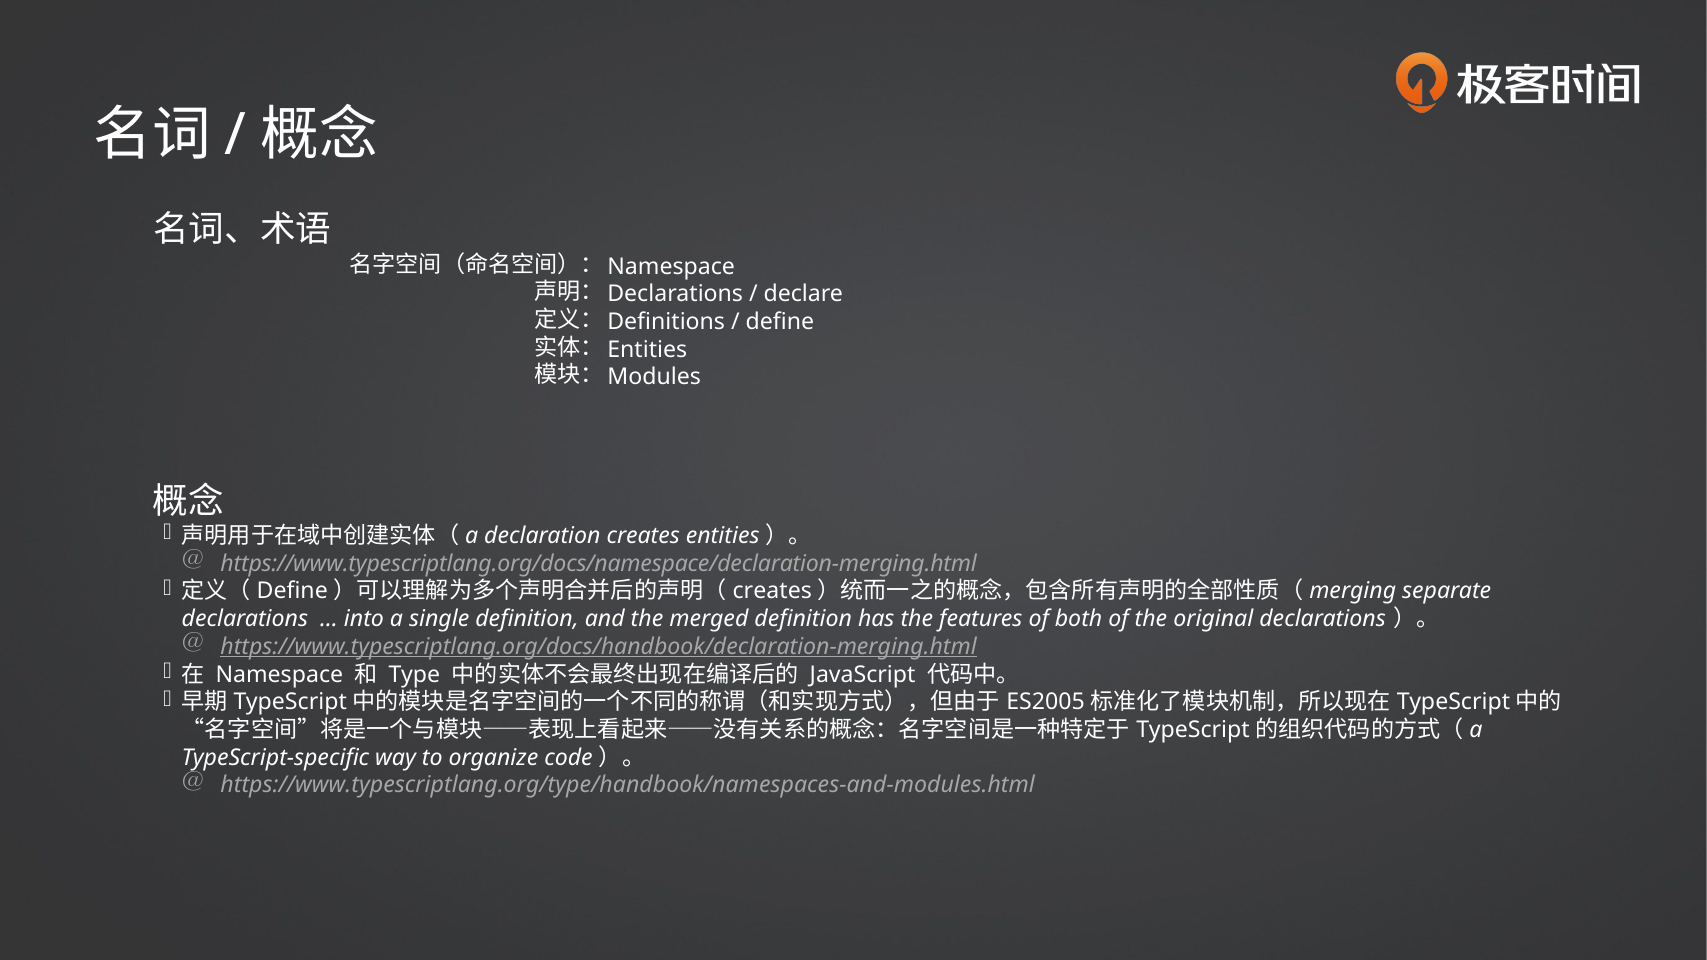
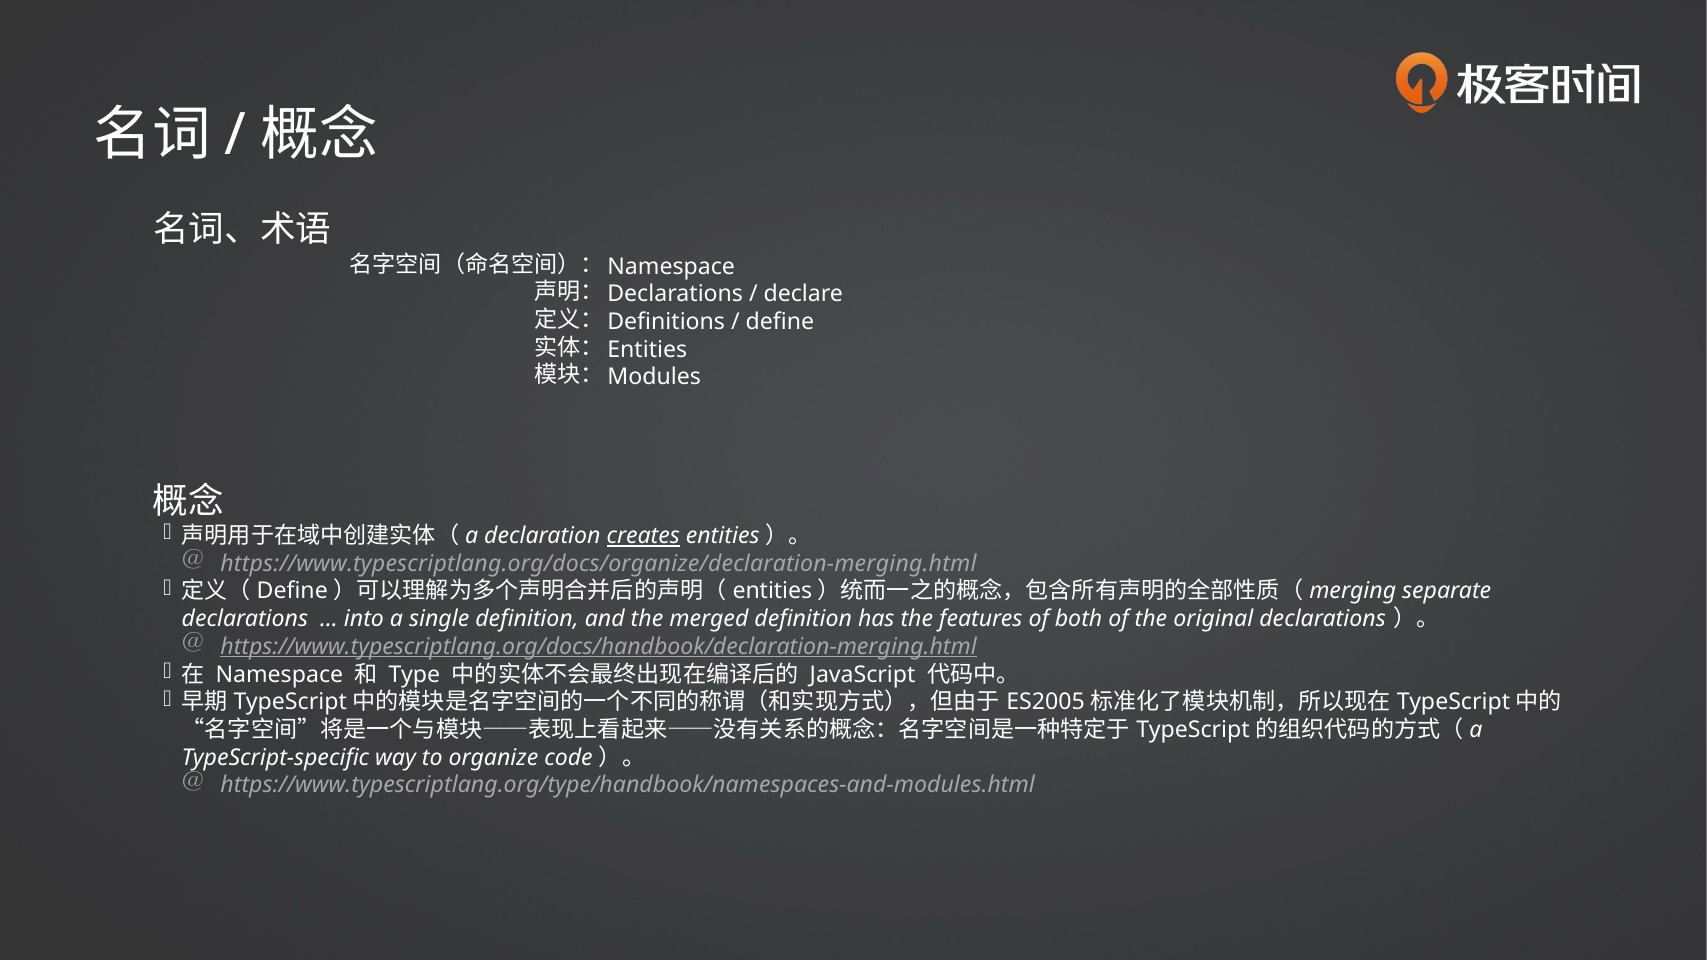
creates underline: none -> present (643, 536)
https://www.typescriptlang.org/docs/namespace/declaration-merging.html: https://www.typescriptlang.org/docs/namespace/declaration-merging.html -> https://www.typescriptlang.org/docs/organize/declaration-merging.html (598, 564)
creates: creates -> entities (772, 591)
